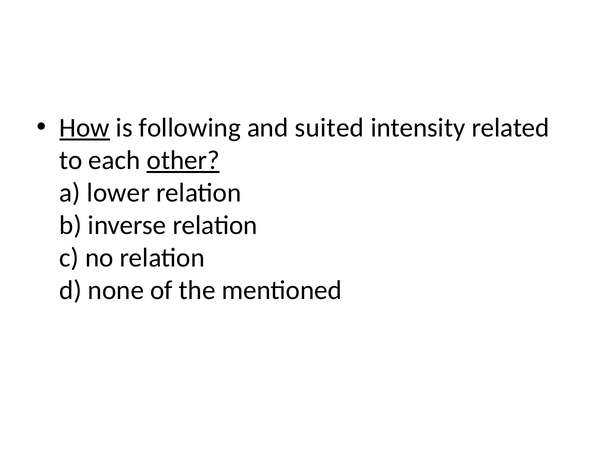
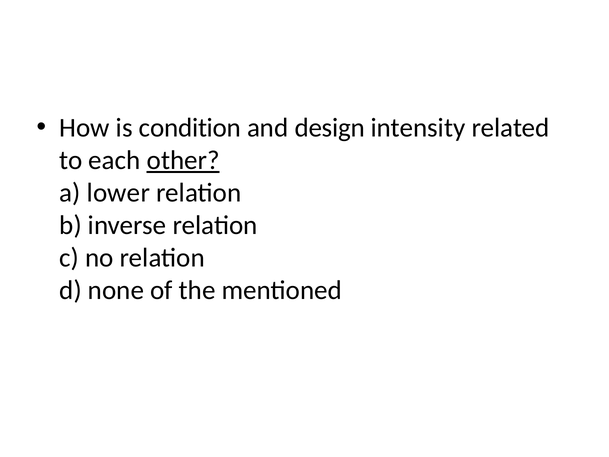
How underline: present -> none (85, 128)
following: following -> condition (190, 128)
suited: suited -> design (330, 128)
